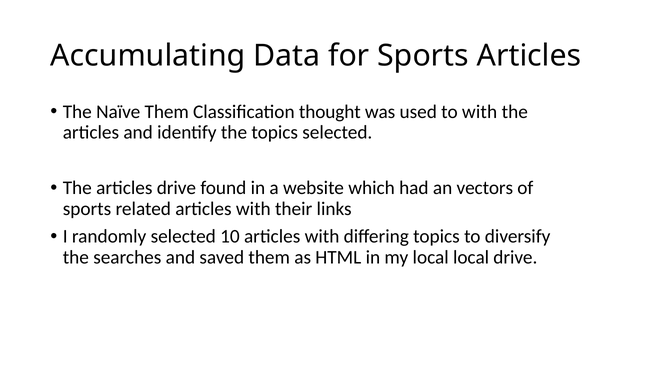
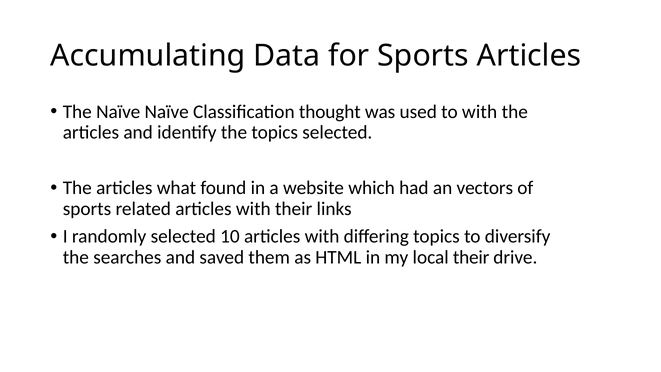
Naïve Them: Them -> Naïve (167, 112)
articles drive: drive -> what (176, 188)
local local: local -> their (471, 257)
